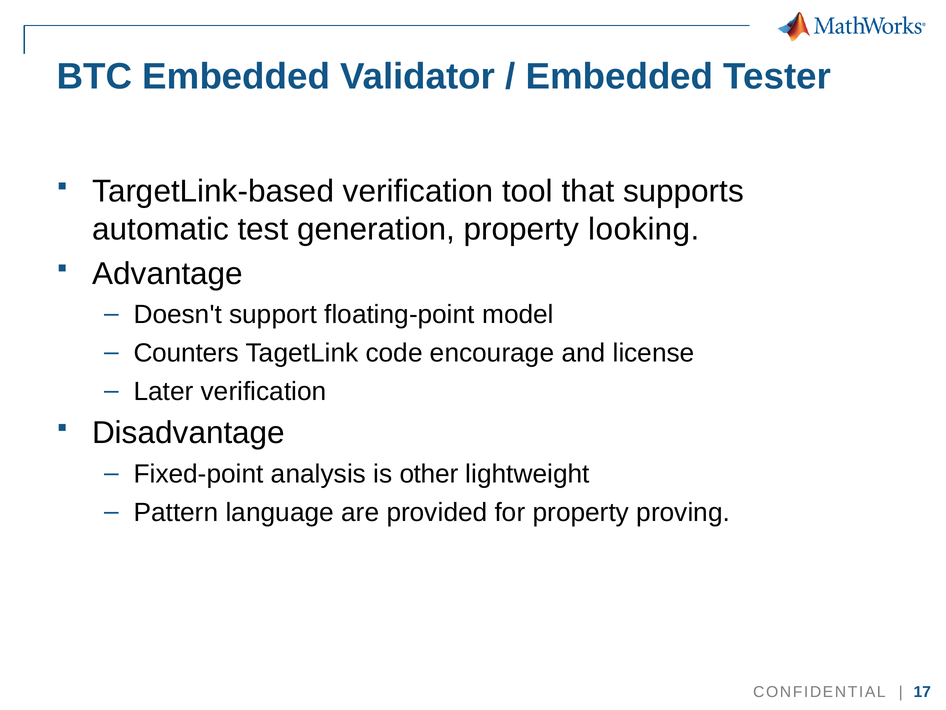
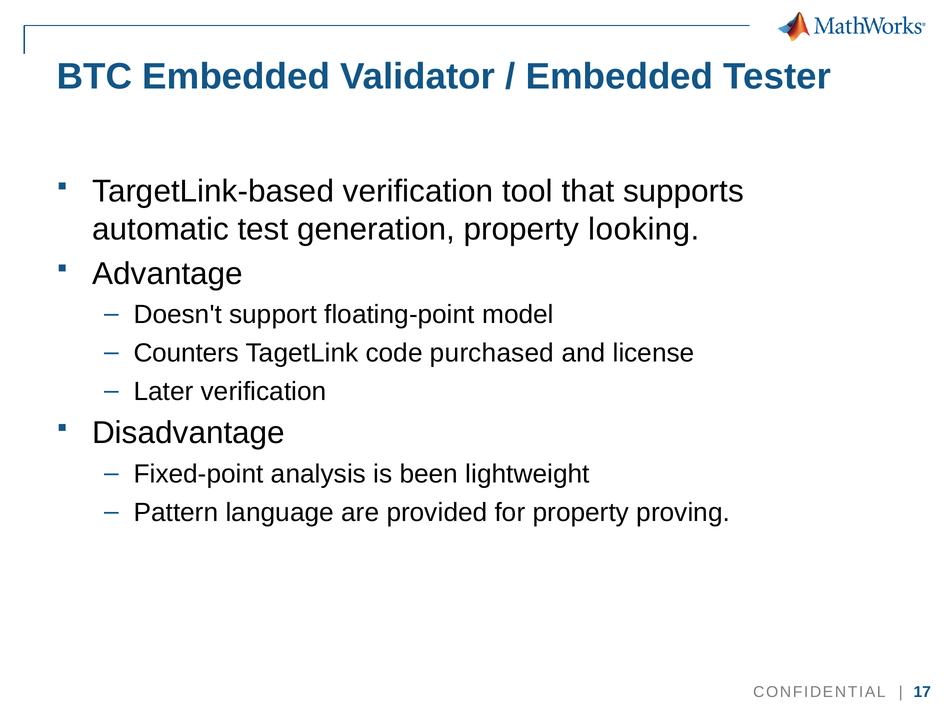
encourage: encourage -> purchased (492, 353)
other: other -> been (429, 474)
